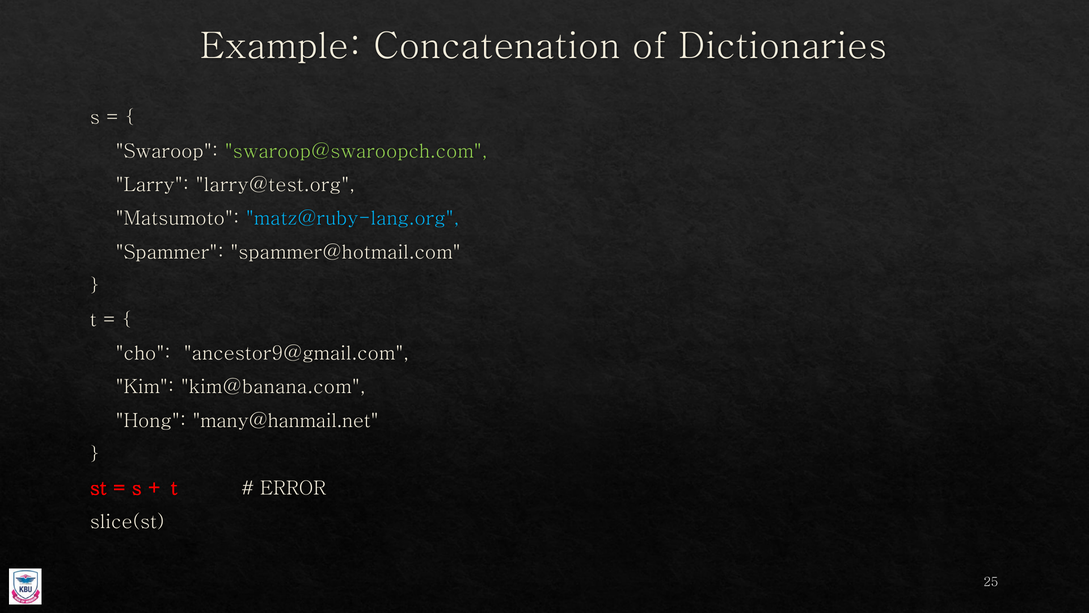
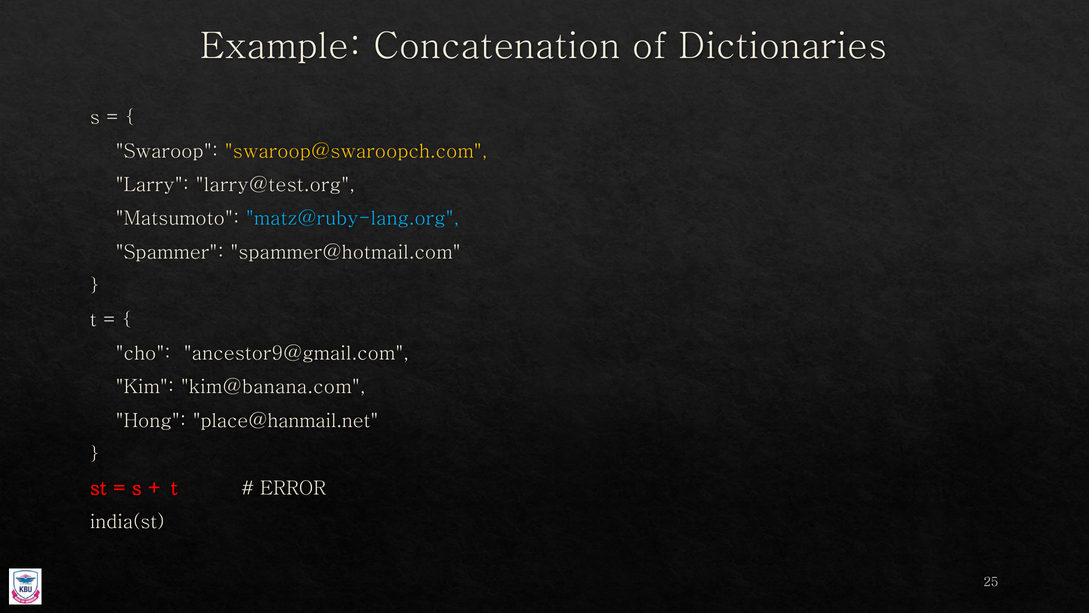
swaroop@swaroopch.com colour: light green -> yellow (356, 151)
many@hanmail.net: many@hanmail.net -> place@hanmail.net (285, 420)
slice(st: slice(st -> india(st (127, 521)
